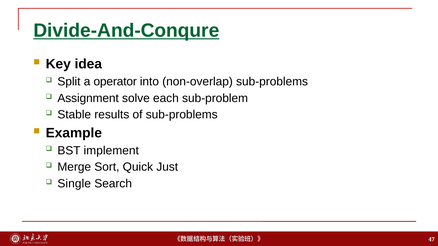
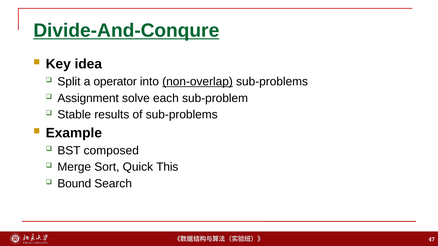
non-overlap underline: none -> present (198, 82)
implement: implement -> composed (111, 151)
Just: Just -> This (167, 167)
Single: Single -> Bound (74, 184)
